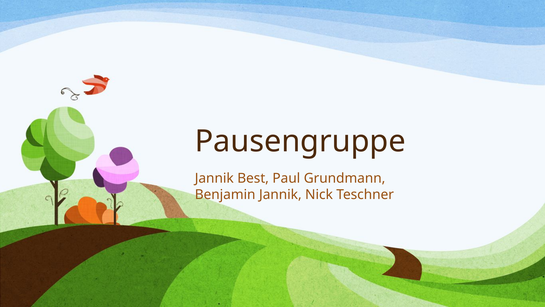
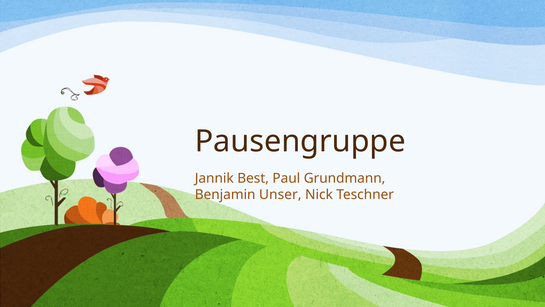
Benjamin Jannik: Jannik -> Unser (280, 194)
